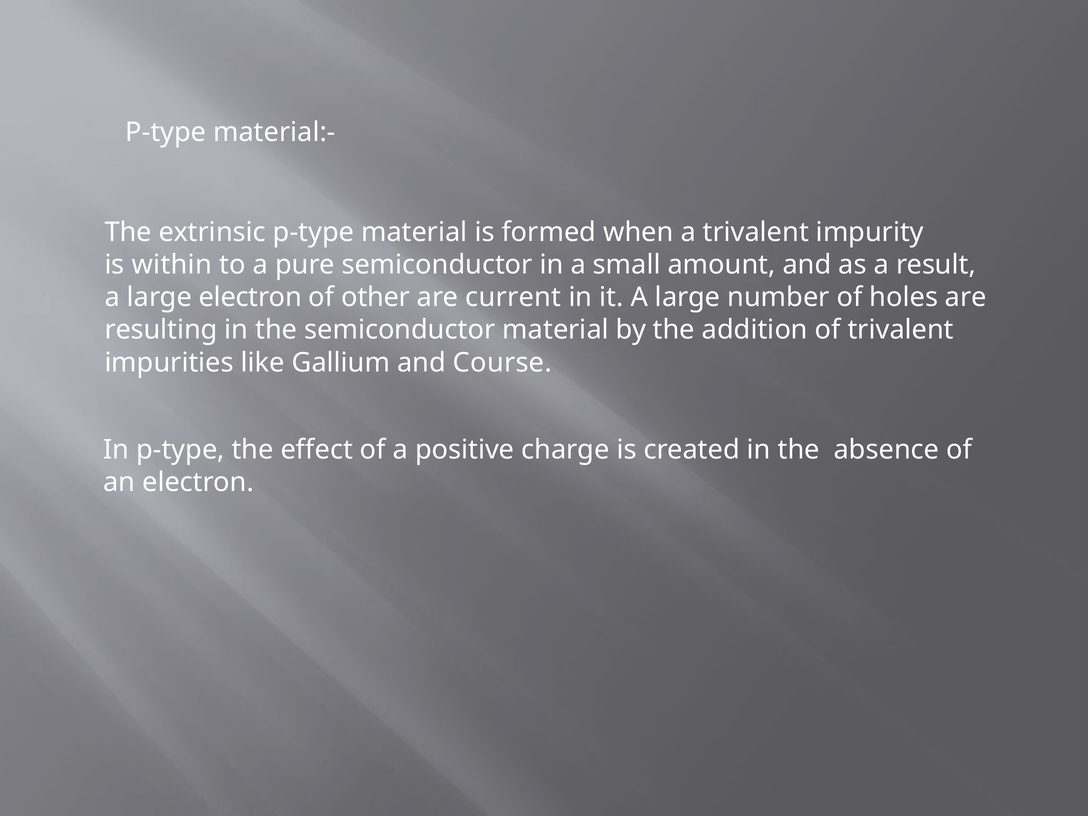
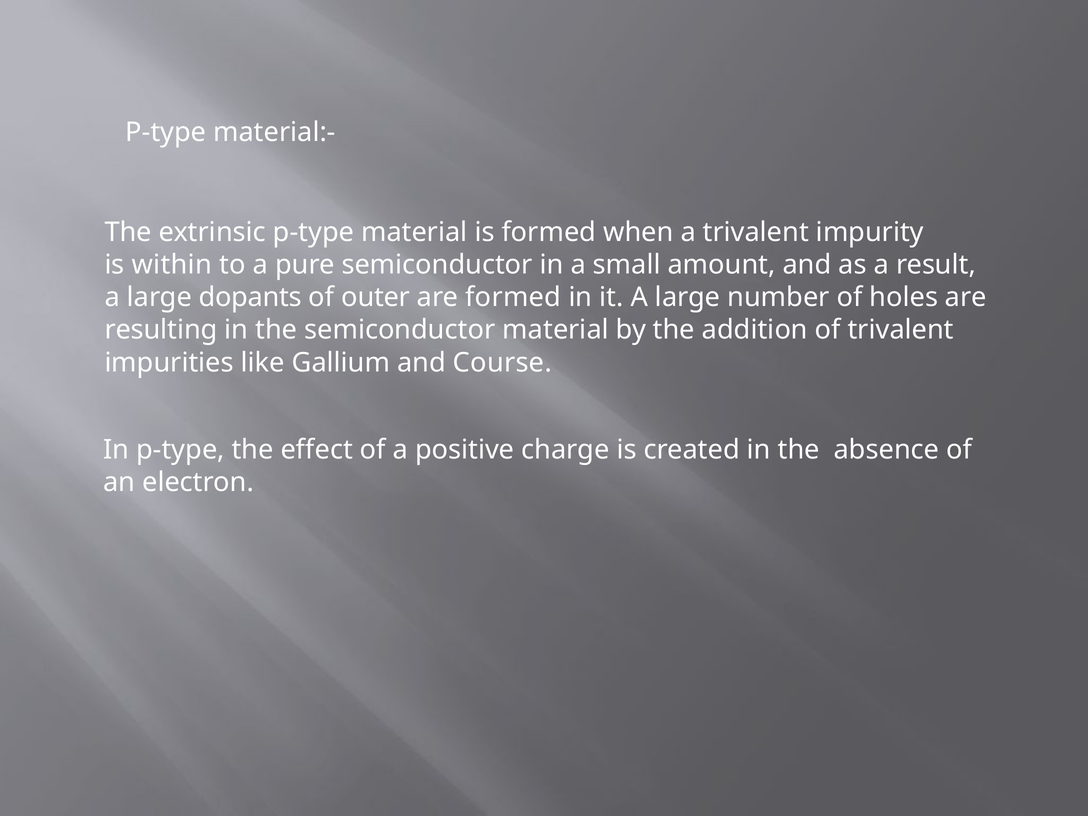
large electron: electron -> dopants (250, 297)
other: other -> outer (376, 297)
are current: current -> formed (513, 297)
